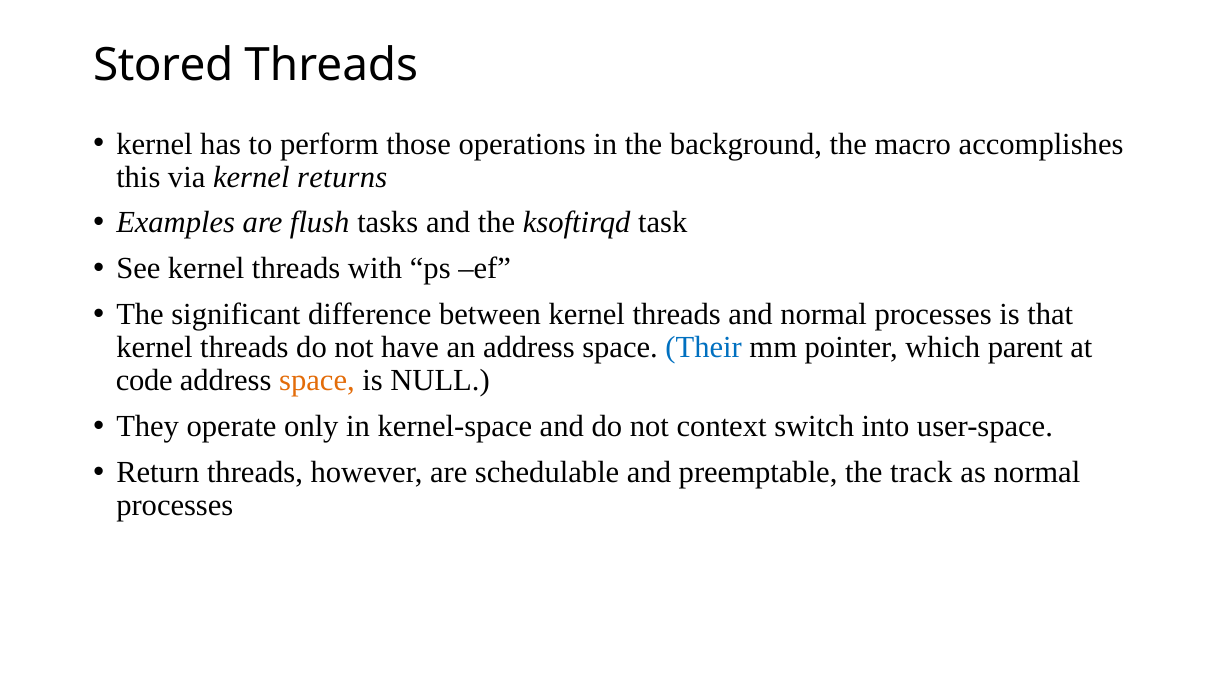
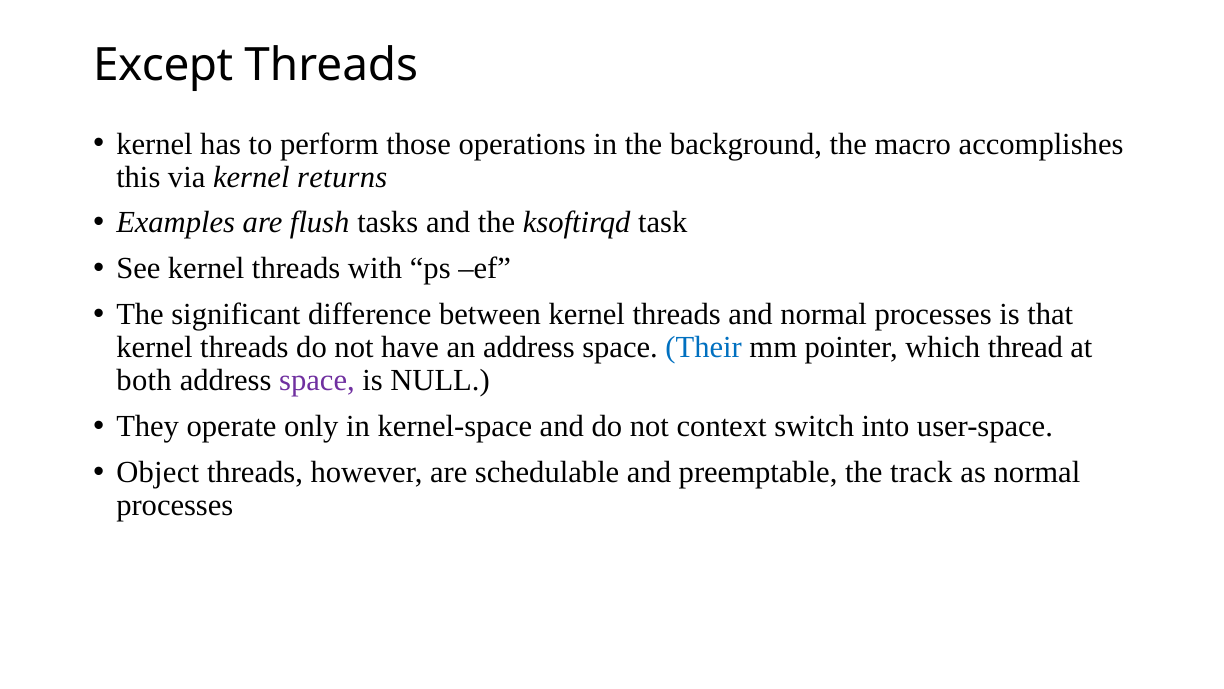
Stored: Stored -> Except (163, 66)
parent: parent -> thread (1025, 347)
code: code -> both (144, 380)
space colour: orange -> purple (317, 380)
Return: Return -> Object (158, 472)
